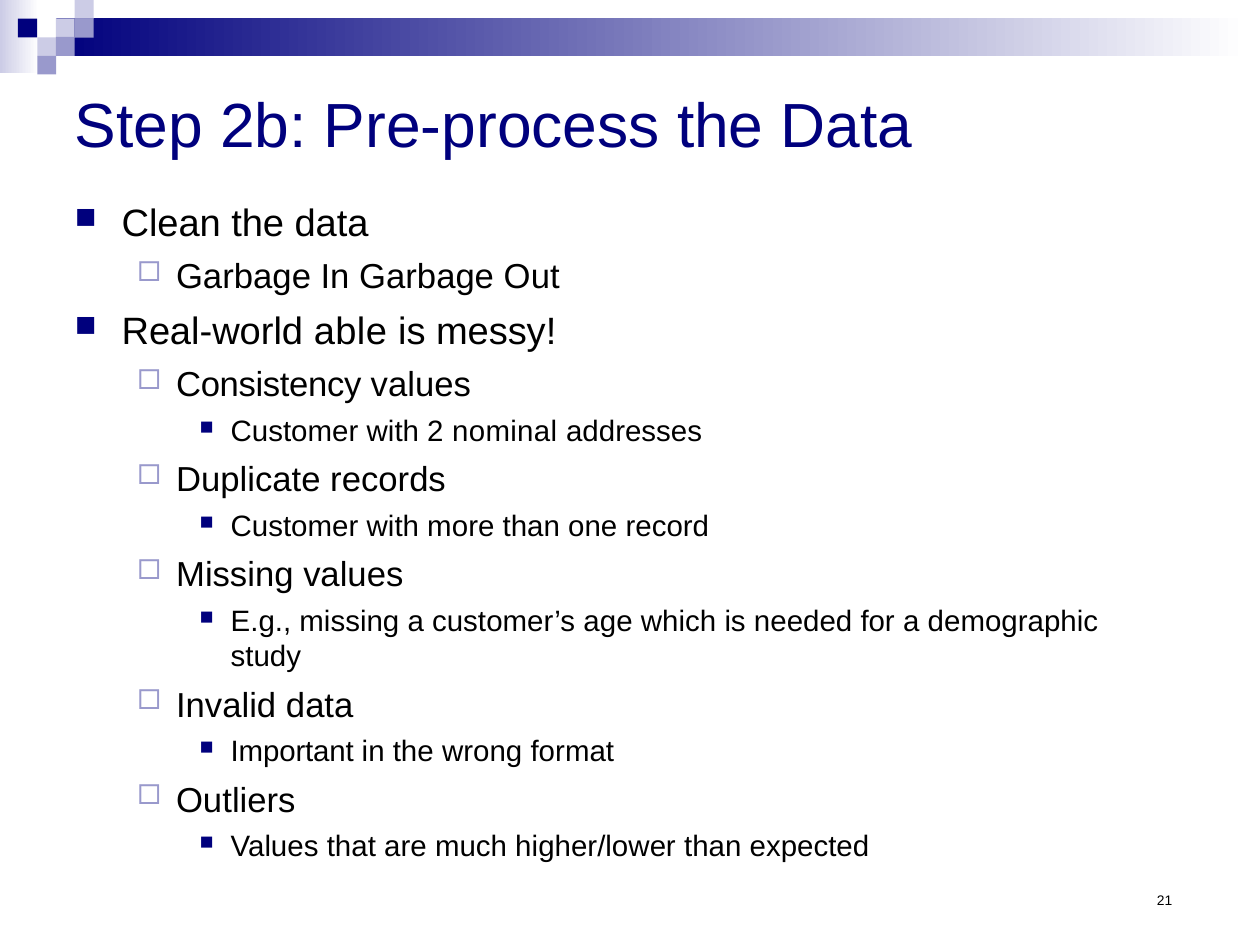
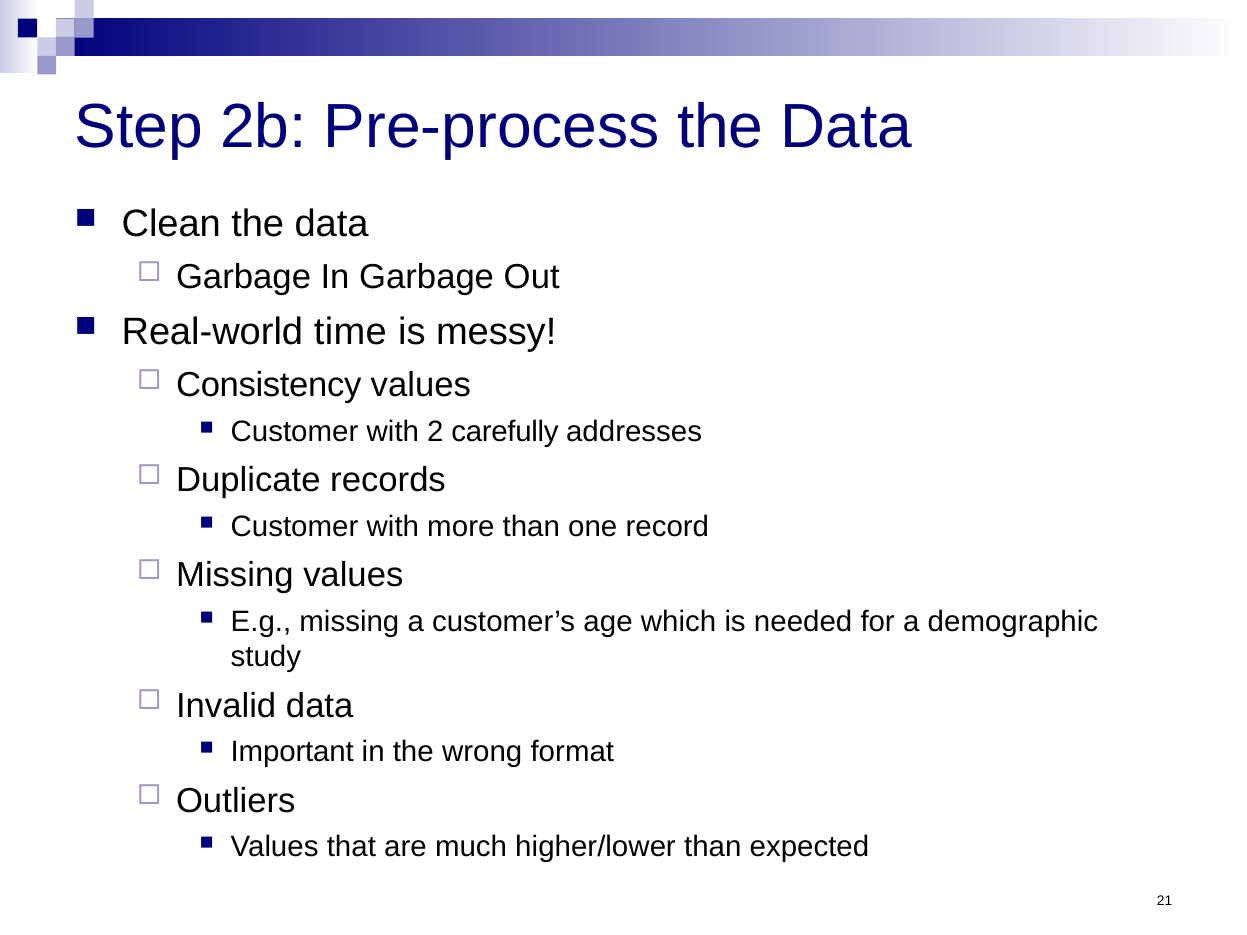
able: able -> time (350, 333)
nominal: nominal -> carefully (505, 432)
